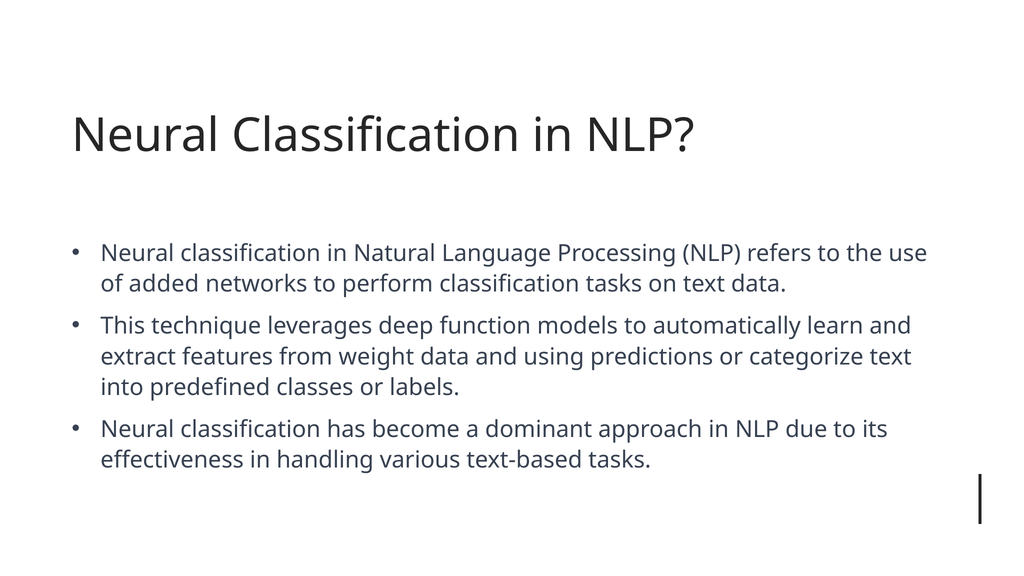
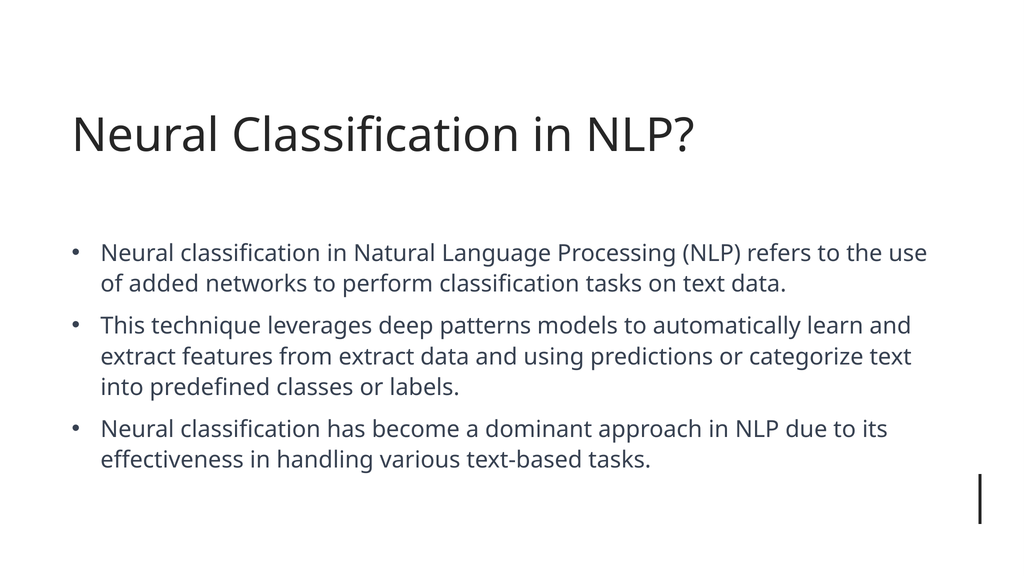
function: function -> patterns (485, 326)
from weight: weight -> extract (376, 357)
